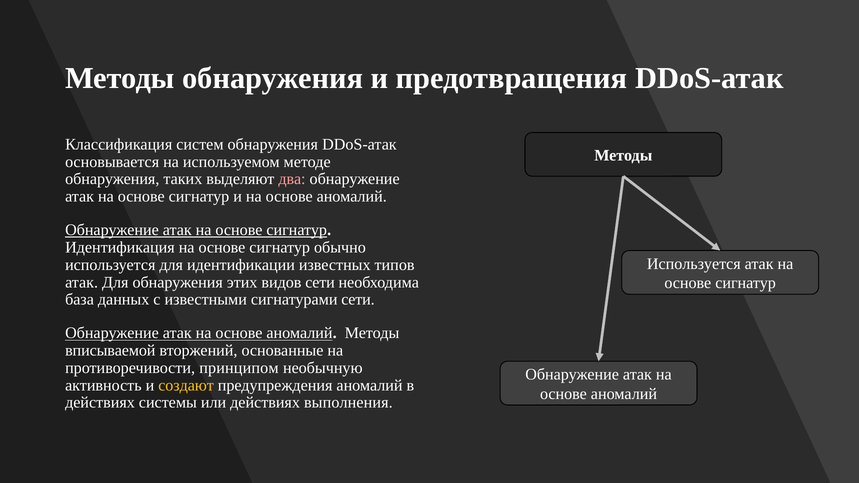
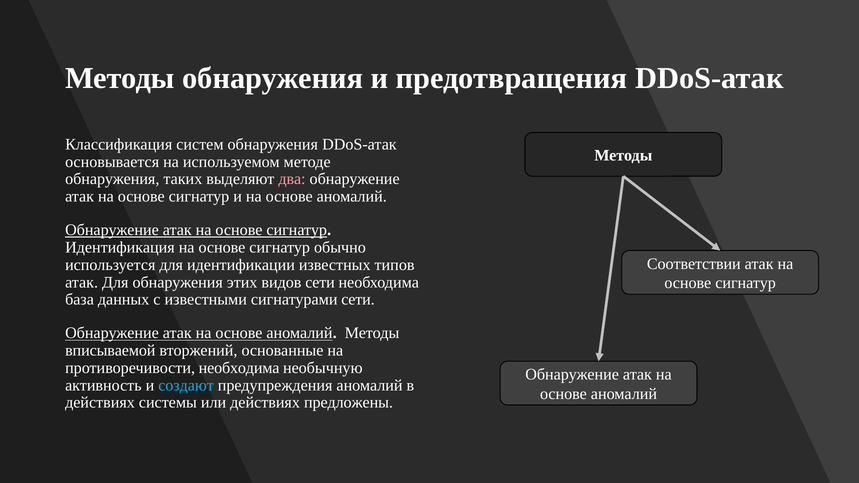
Используется: Используется -> Соответствии (694, 264)
противоречивости принципом: принципом -> необходима (239, 368)
создают colour: yellow -> light blue (186, 385)
выполнения: выполнения -> предложены (348, 403)
